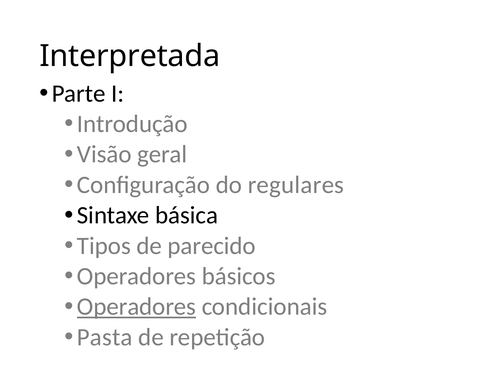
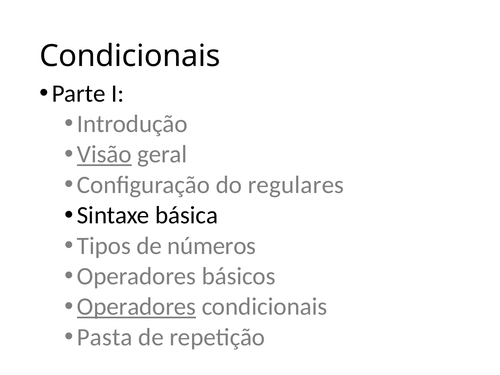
Interpretada: Interpretada -> Condicionais (130, 56)
Visão underline: none -> present (104, 154)
parecido: parecido -> números (212, 246)
